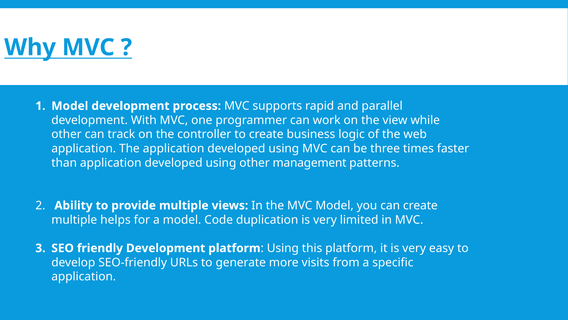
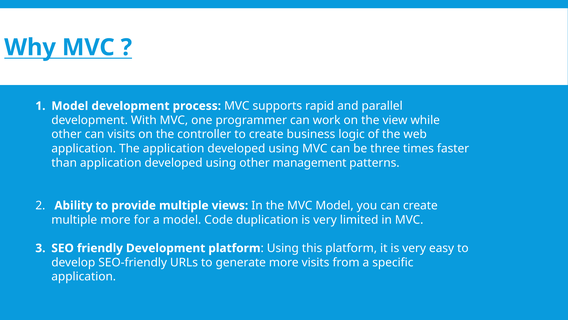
can track: track -> visits (121, 134)
multiple helps: helps -> more (115, 219)
